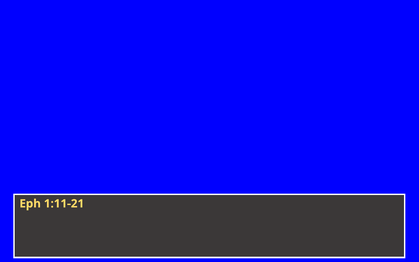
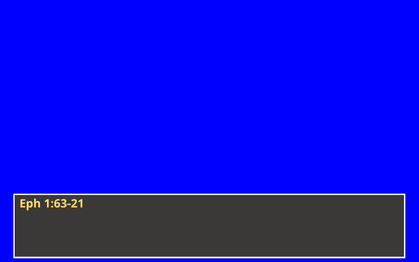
1:11-21: 1:11-21 -> 1:63-21 (64, 204)
